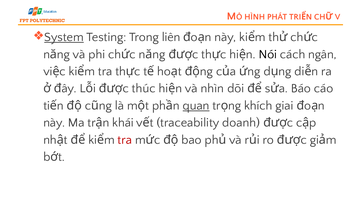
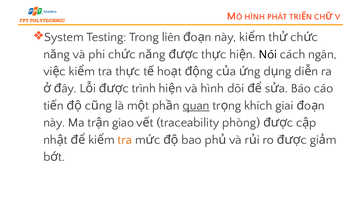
System underline: present -> none (64, 37)
thúc: thúc -> trình (144, 88)
và nhìn: nhìn -> hình (212, 88)
khái: khái -> giao (123, 123)
doanh: doanh -> phòng (241, 123)
tra colour: red -> orange (125, 140)
